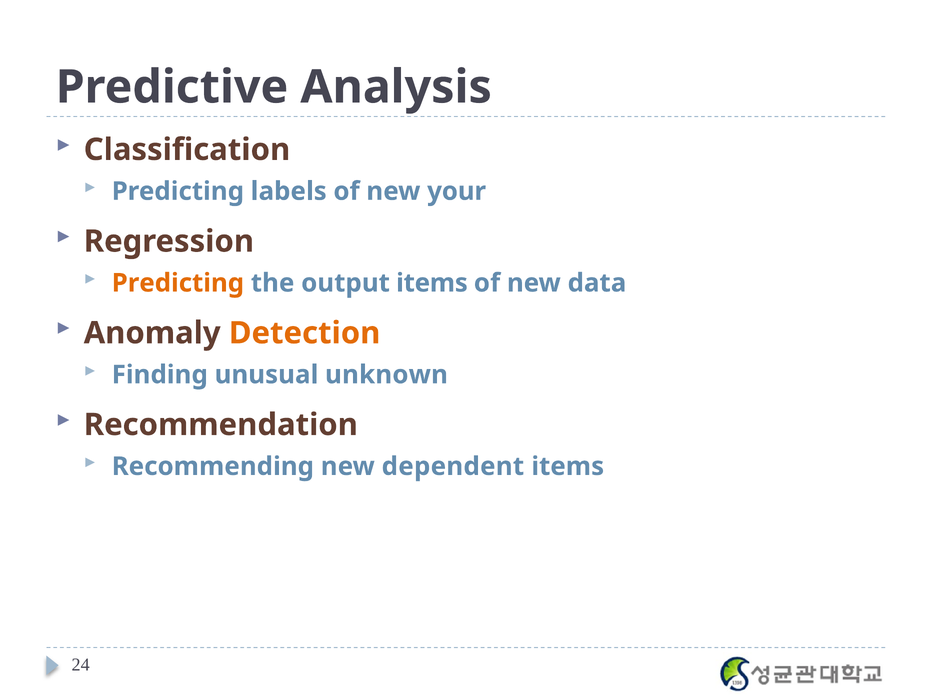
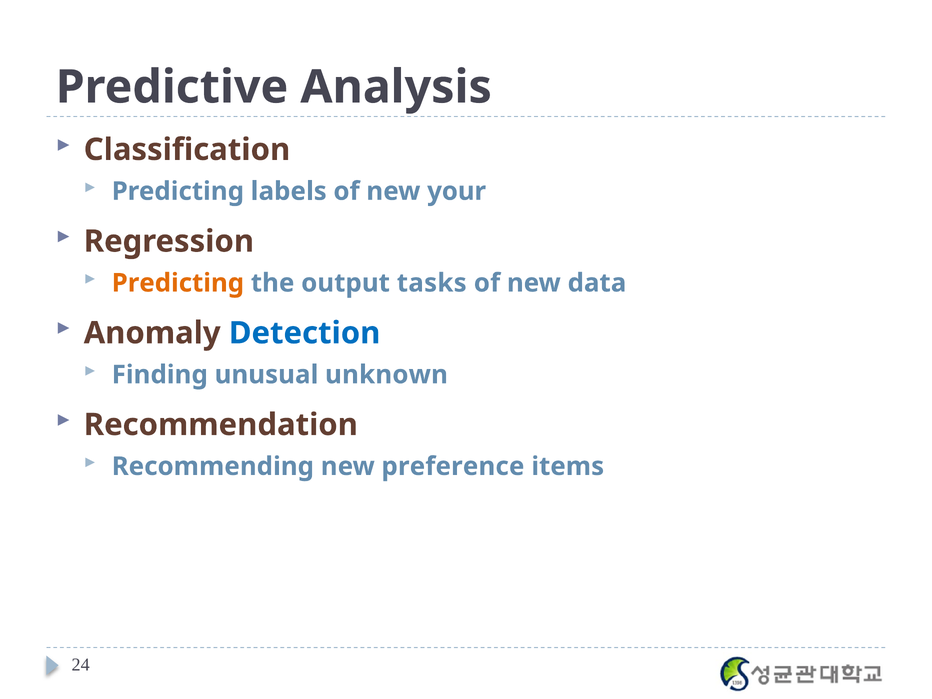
output items: items -> tasks (432, 283)
Detection colour: orange -> blue (305, 333)
dependent: dependent -> preference (453, 466)
